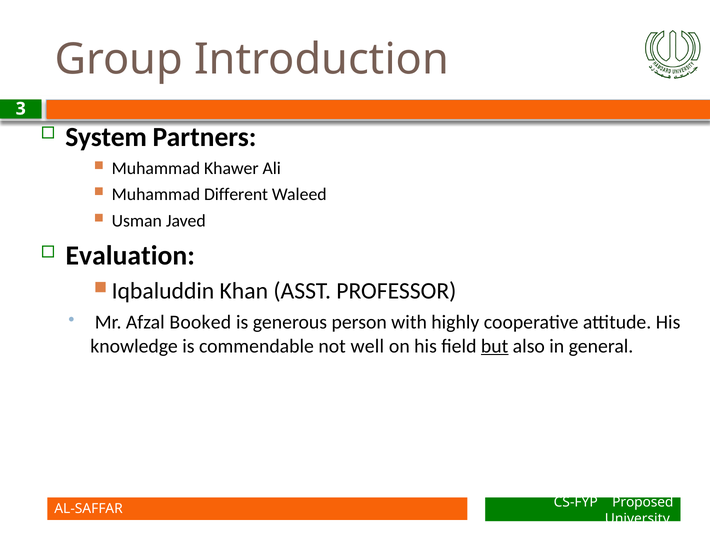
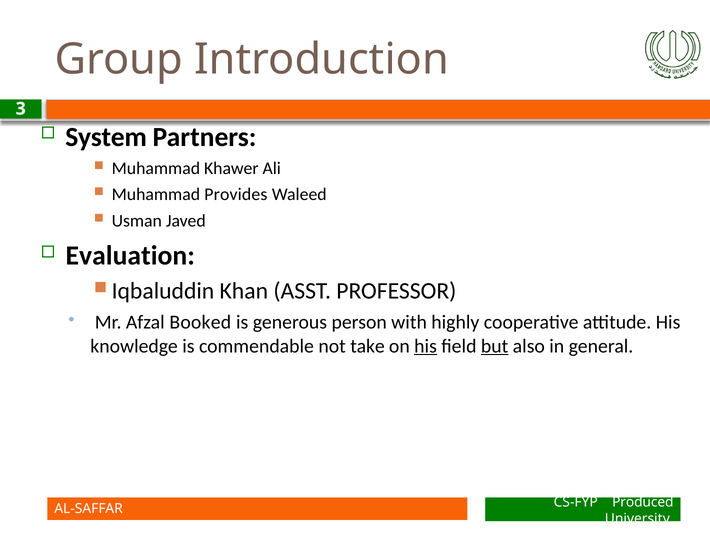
Different: Different -> Provides (236, 194)
well: well -> take (367, 346)
his underline: none -> present (426, 346)
Proposed: Proposed -> Produced (643, 501)
